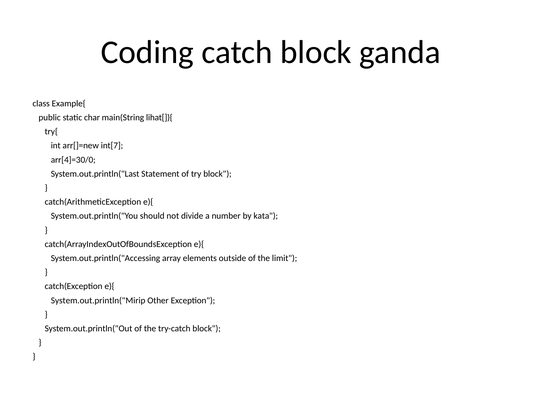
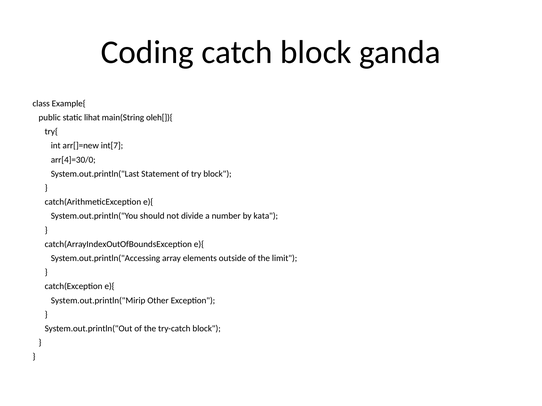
char: char -> lihat (92, 118)
lihat[]){: lihat[]){ -> oleh[]){ (159, 118)
